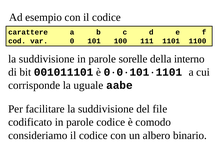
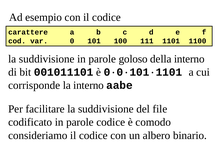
sorelle: sorelle -> goloso (133, 59)
la uguale: uguale -> interno (89, 85)
